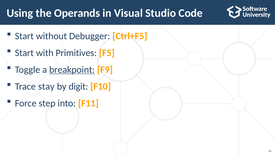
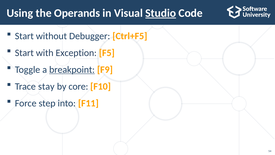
Studio underline: none -> present (161, 13)
Primitives: Primitives -> Exception (76, 53)
digit: digit -> core (78, 86)
